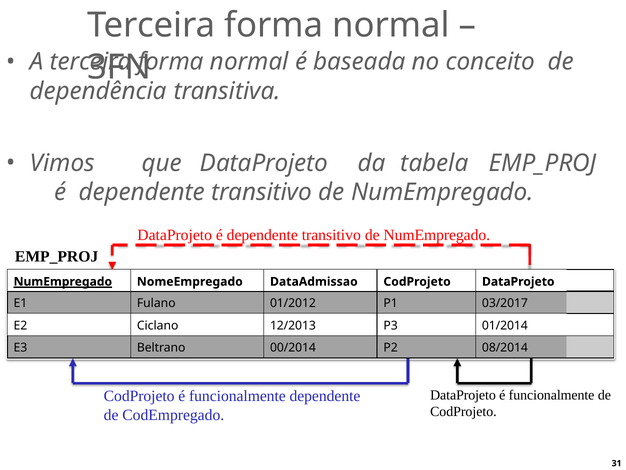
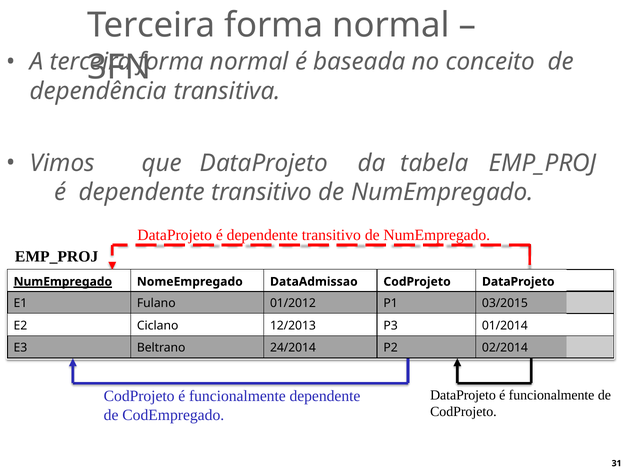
03/2017: 03/2017 -> 03/2015 (505, 303)
00/2014: 00/2014 -> 24/2014 (293, 347)
08/2014: 08/2014 -> 02/2014 (505, 347)
